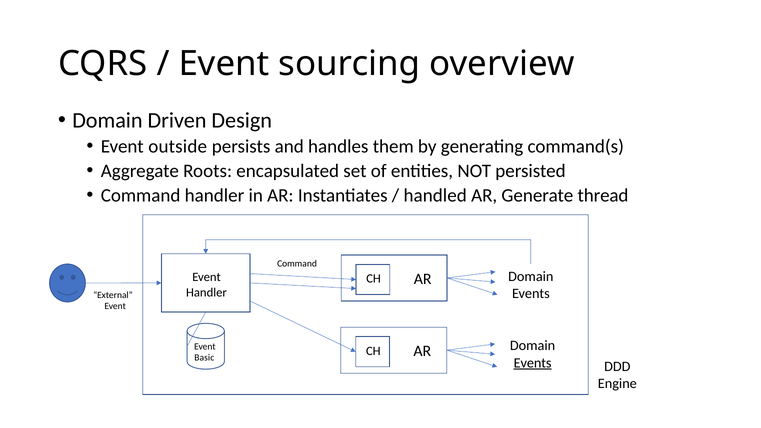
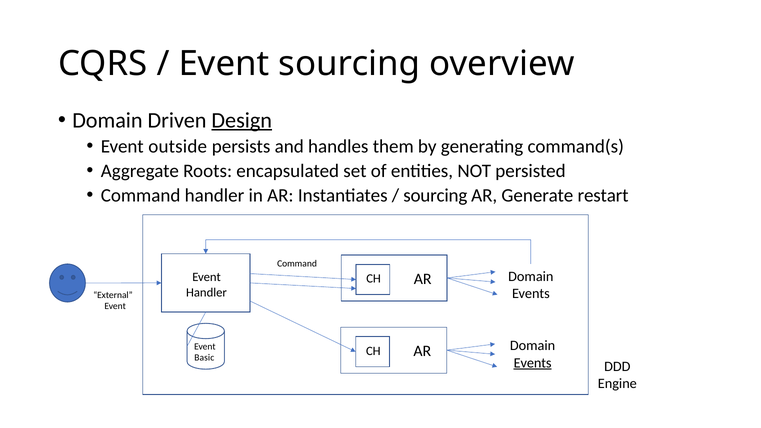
Design underline: none -> present (242, 120)
handled: handled -> sourcing (435, 195)
thread: thread -> restart (603, 195)
